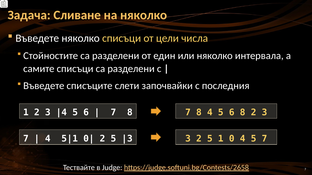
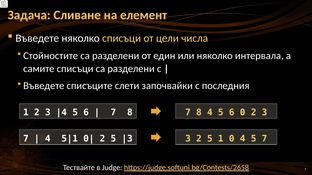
на няколко: няколко -> елемент (144, 15)
6 8: 8 -> 0 (243, 113)
